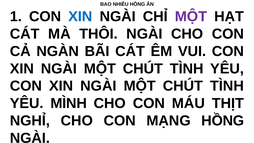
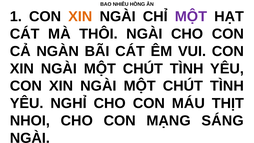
XIN colour: blue -> orange (80, 17)
MÌNH: MÌNH -> NGHỈ (69, 103)
NGHỈ: NGHỈ -> NHOI (30, 121)
MẠNG HỒNG: HỒNG -> SÁNG (223, 121)
